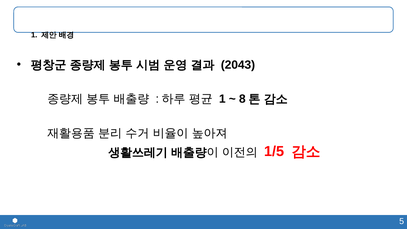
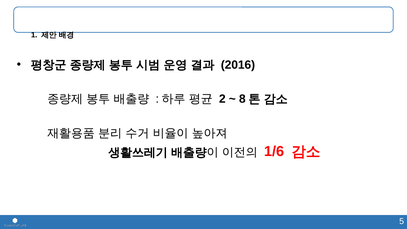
2043: 2043 -> 2016 (238, 65)
1: 1 -> 2 (222, 99)
1/5: 1/5 -> 1/6 (274, 152)
